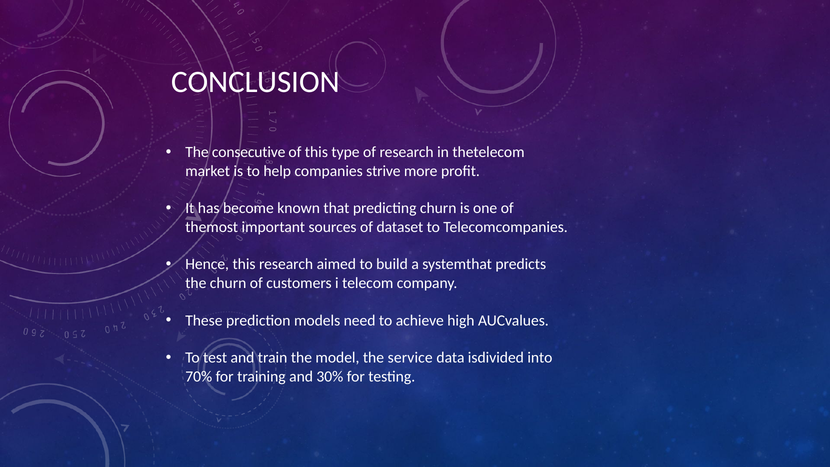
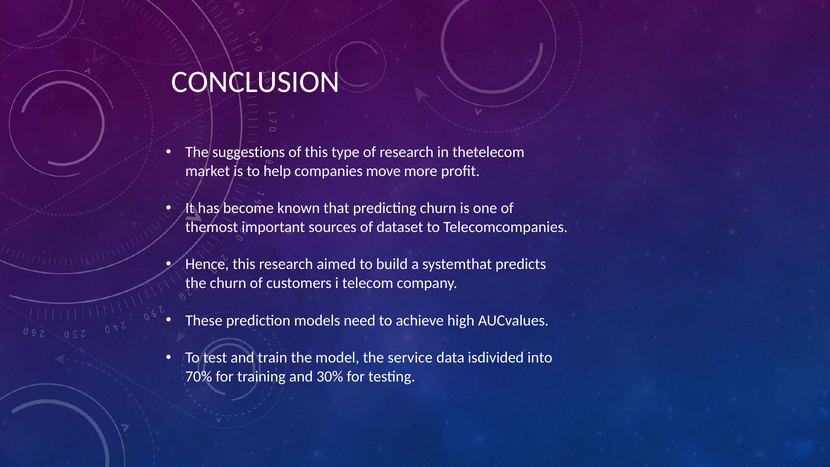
consecutive: consecutive -> suggestions (249, 152)
strive: strive -> move (383, 171)
